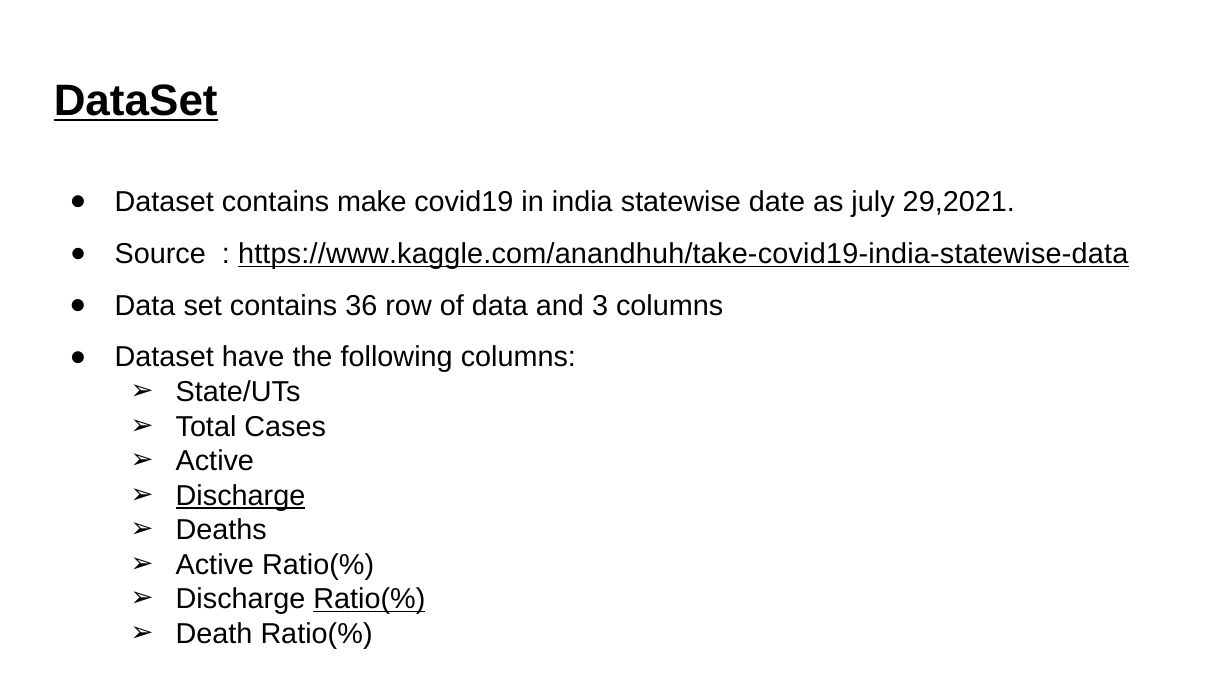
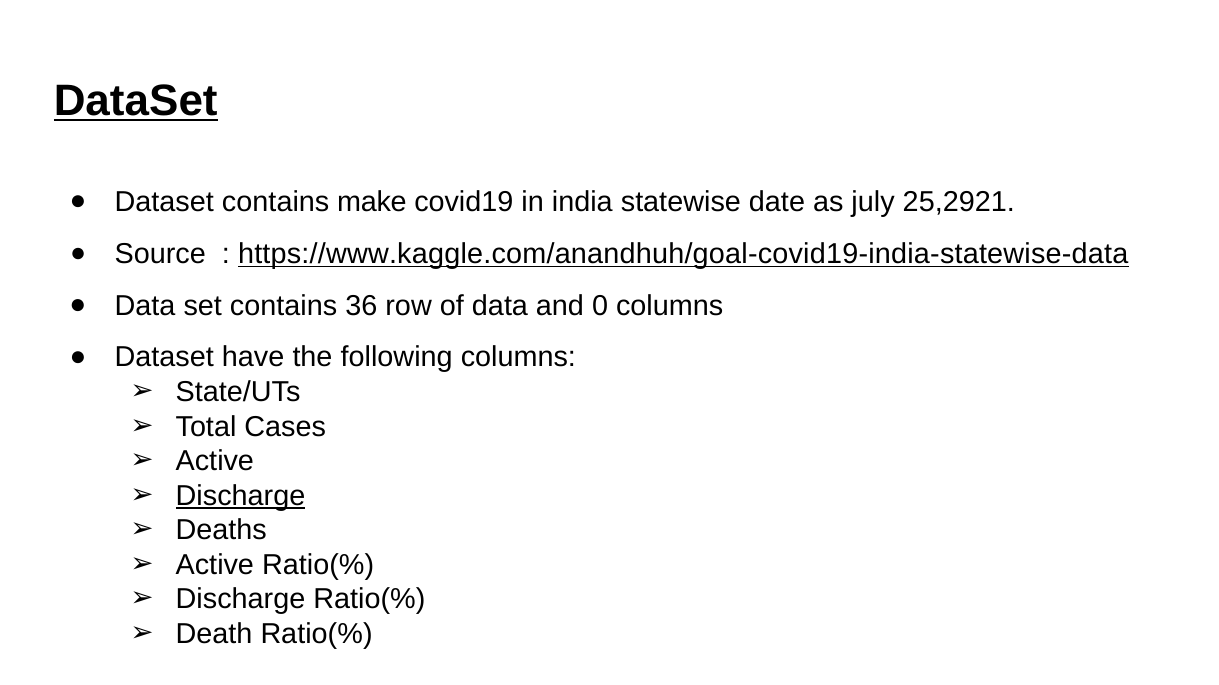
29,2021: 29,2021 -> 25,2921 (959, 202)
https://www.kaggle.com/anandhuh/take-covid19-india-statewise-data: https://www.kaggle.com/anandhuh/take-covid19-india-statewise-data -> https://www.kaggle.com/anandhuh/goal-covid19-india-statewise-data (683, 254)
3: 3 -> 0 (600, 306)
Ratio(% underline: present -> none (369, 600)
